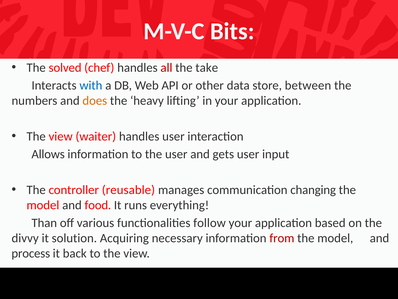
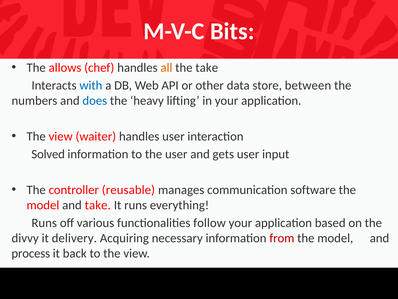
solved: solved -> allows (65, 68)
all colour: red -> orange (166, 68)
does colour: orange -> blue (95, 101)
Allows: Allows -> Solved (48, 154)
changing: changing -> software (313, 189)
and food: food -> take (98, 205)
Than: Than -> Runs (44, 223)
solution: solution -> delivery (74, 238)
